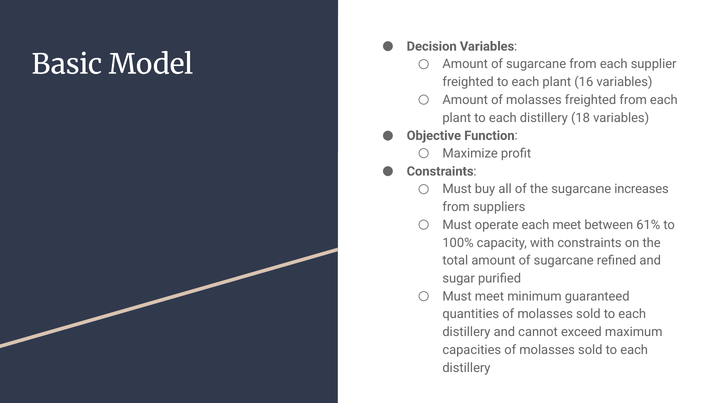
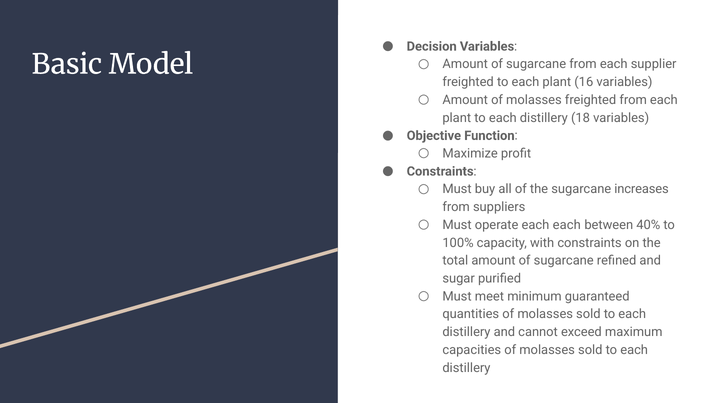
each meet: meet -> each (567, 225)
61%: 61% -> 40% (648, 225)
